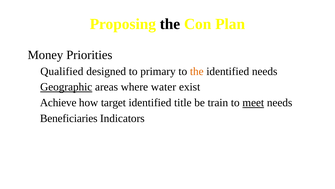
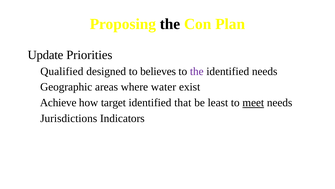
Money: Money -> Update (45, 55)
primary: primary -> believes (158, 71)
the colour: orange -> purple (197, 71)
Geographic underline: present -> none (66, 87)
title: title -> that (183, 102)
train: train -> least (218, 102)
Beneficiaries: Beneficiaries -> Jurisdictions (69, 118)
